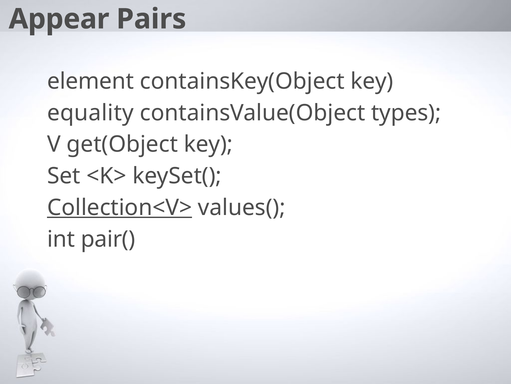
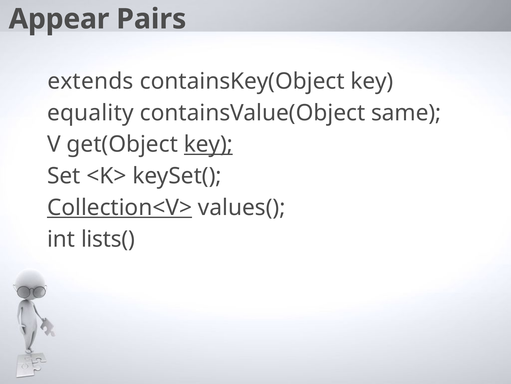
element: element -> extends (90, 81)
types: types -> same (406, 113)
key underline: none -> present (208, 144)
pair(: pair( -> lists( (108, 239)
